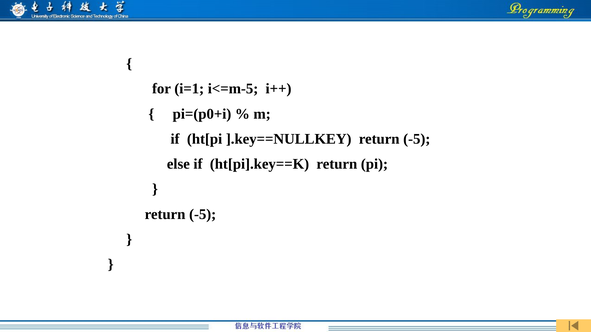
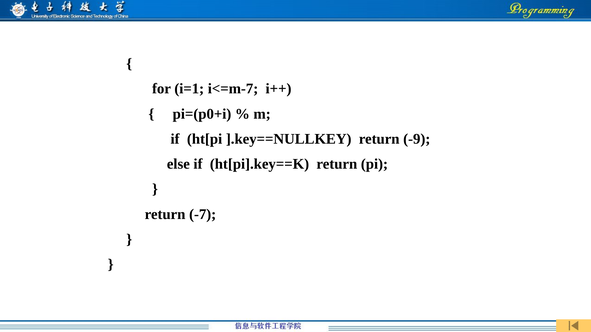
i<=m-5: i<=m-5 -> i<=m-7 (233, 89)
].key==NULLKEY return -5: -5 -> -9 (417, 139)
-5: -5 -> -7 (203, 214)
